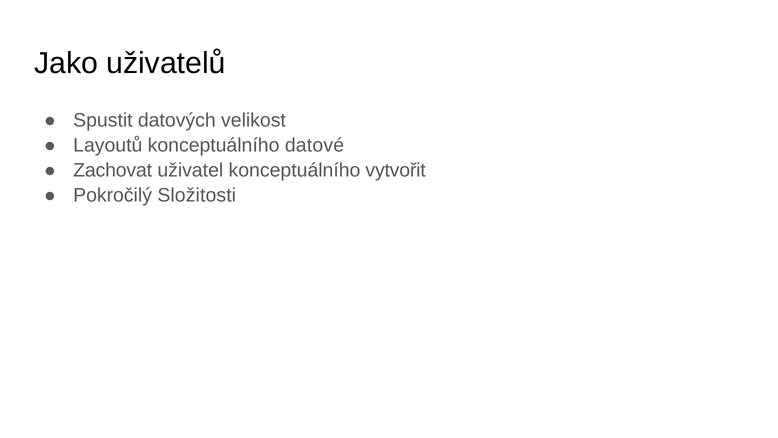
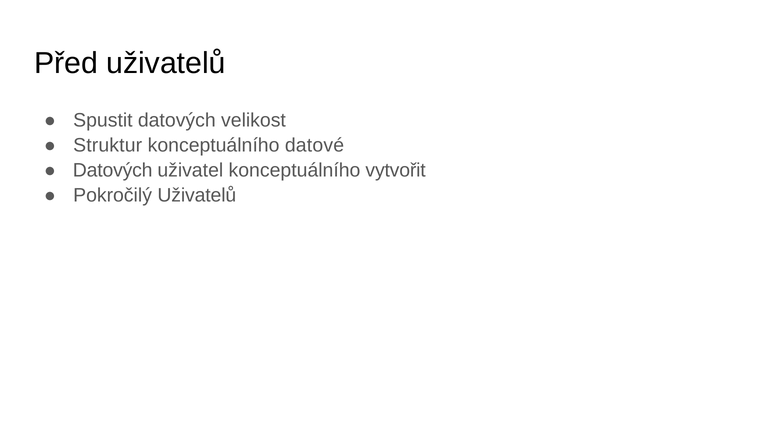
Jako: Jako -> Před (66, 63)
Layoutů: Layoutů -> Struktur (108, 145)
Zachovat: Zachovat -> Datových (113, 170)
Pokročilý Složitosti: Složitosti -> Uživatelů (197, 195)
